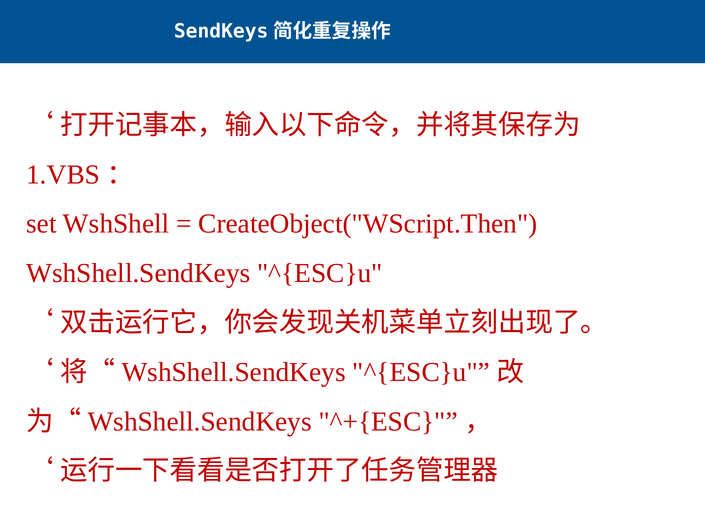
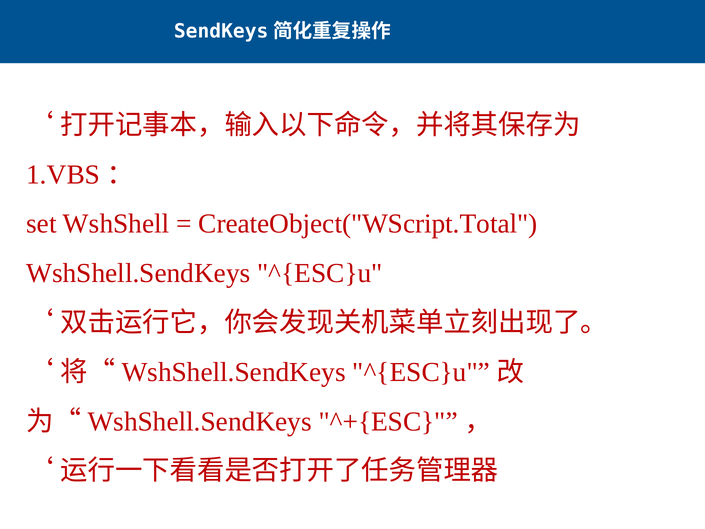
CreateObject("WScript.Then: CreateObject("WScript.Then -> CreateObject("WScript.Total (368, 224)
